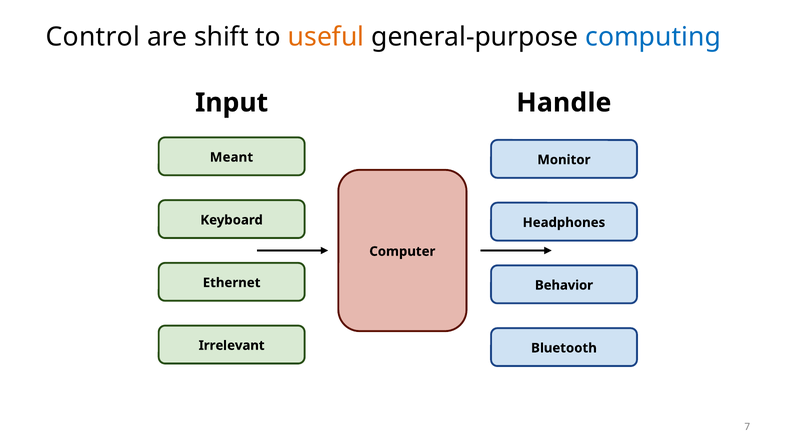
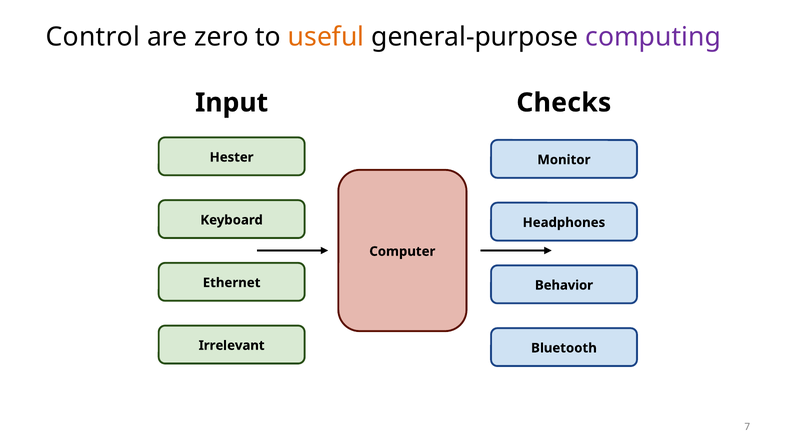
shift: shift -> zero (221, 37)
computing colour: blue -> purple (653, 37)
Handle: Handle -> Checks (564, 103)
Meant: Meant -> Hester (232, 157)
